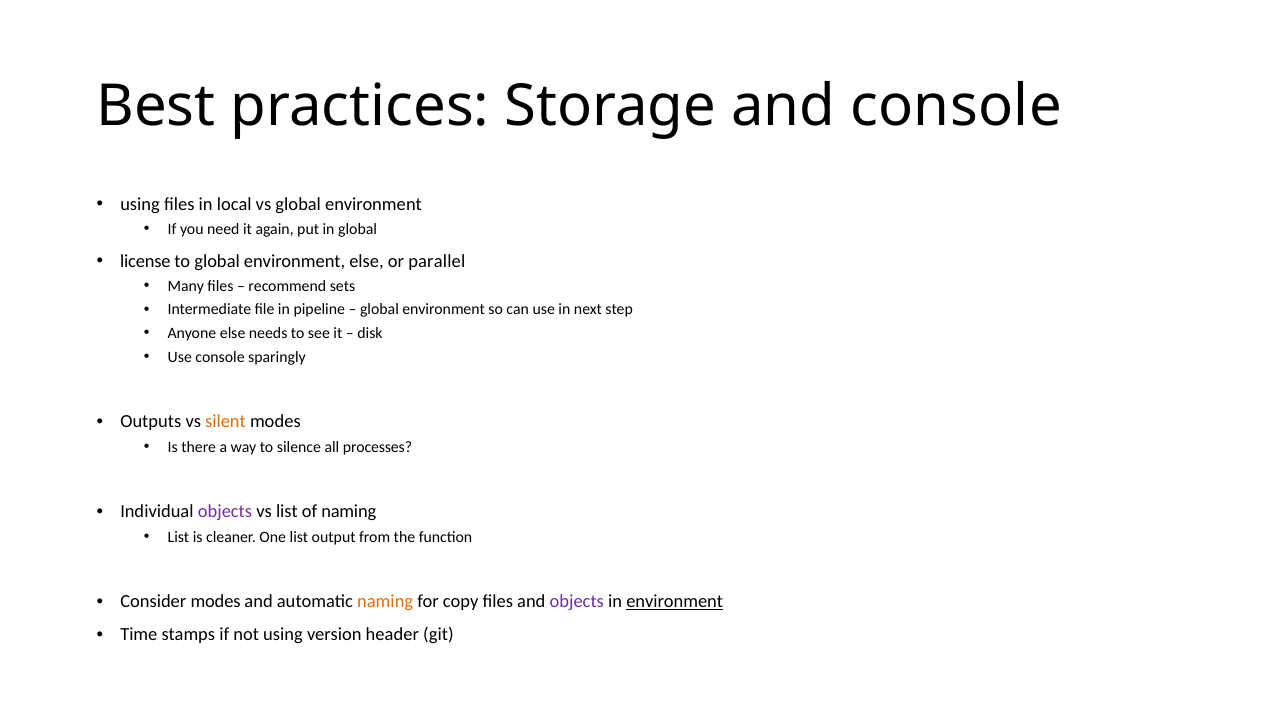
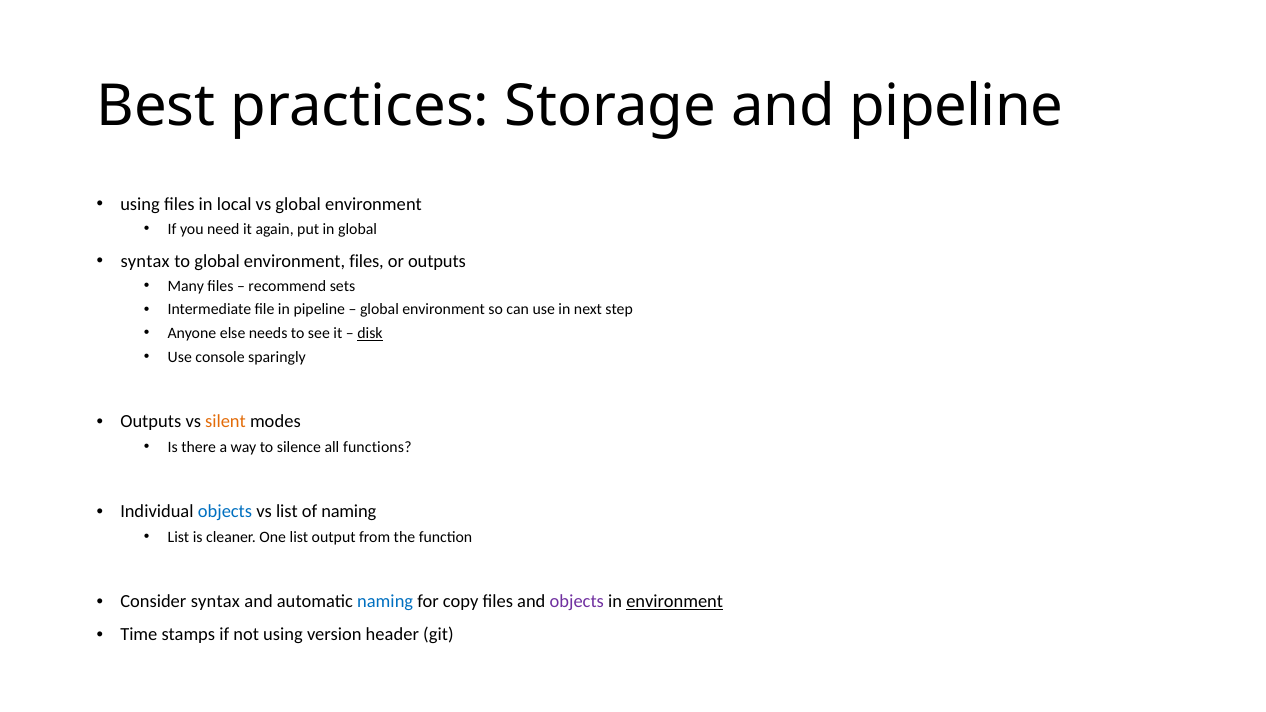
and console: console -> pipeline (957, 106)
license: license -> syntax (145, 261)
environment else: else -> files (367, 261)
or parallel: parallel -> outputs (437, 261)
disk underline: none -> present (370, 333)
processes: processes -> functions (377, 447)
objects colour: purple -> blue (225, 512)
Consider modes: modes -> syntax (215, 602)
naming colour: orange -> blue (385, 602)
